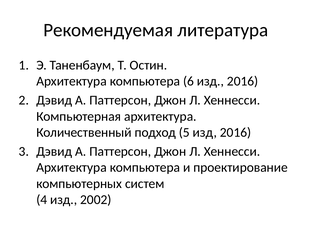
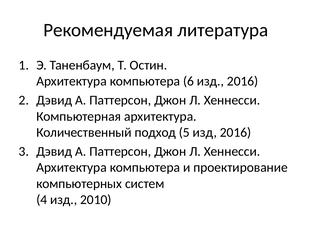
2002: 2002 -> 2010 (96, 200)
